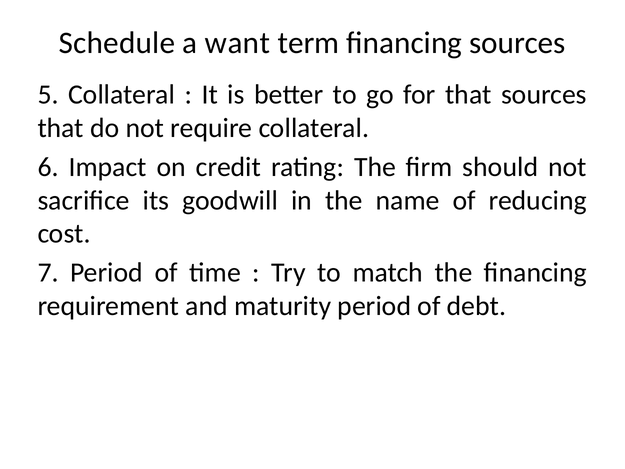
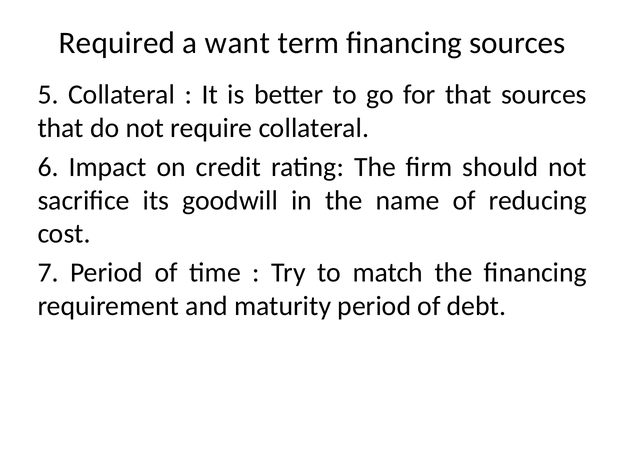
Schedule: Schedule -> Required (117, 43)
